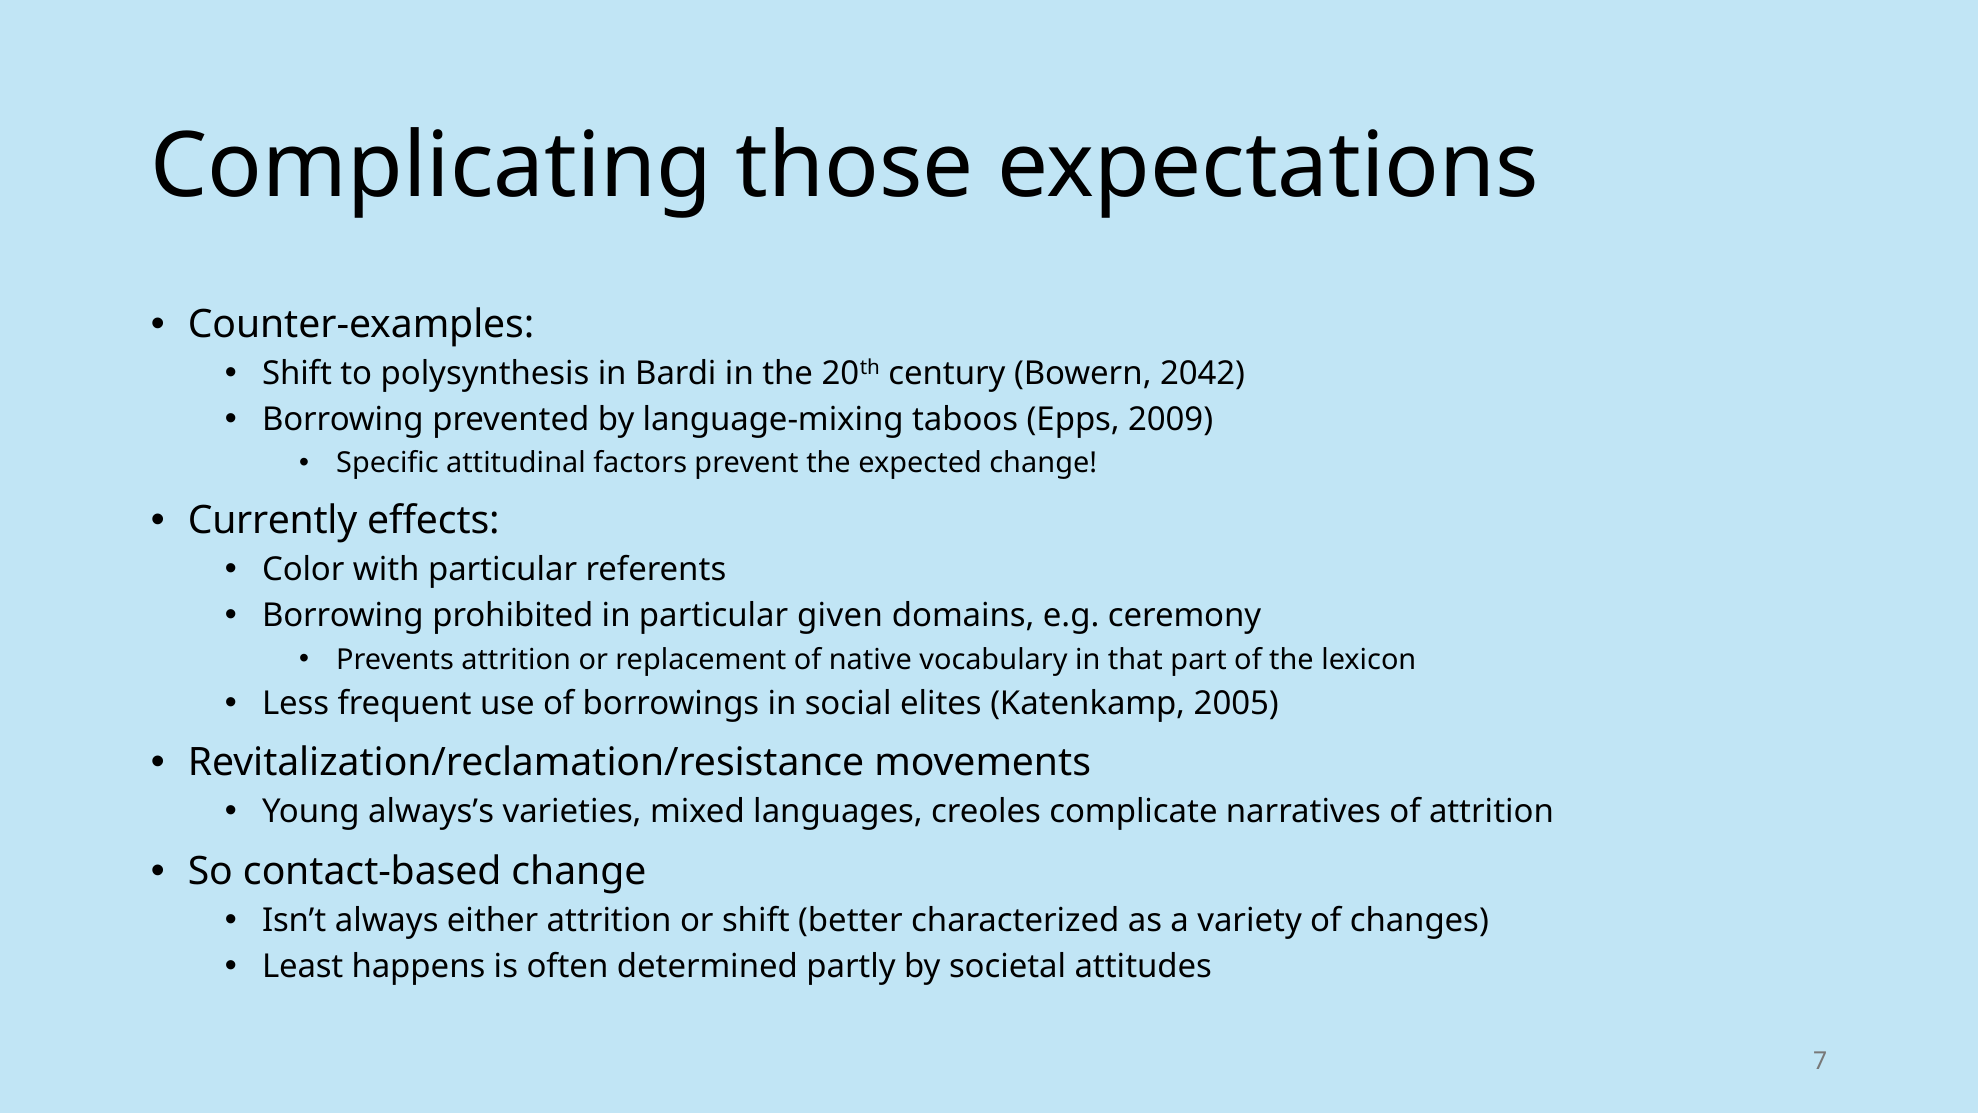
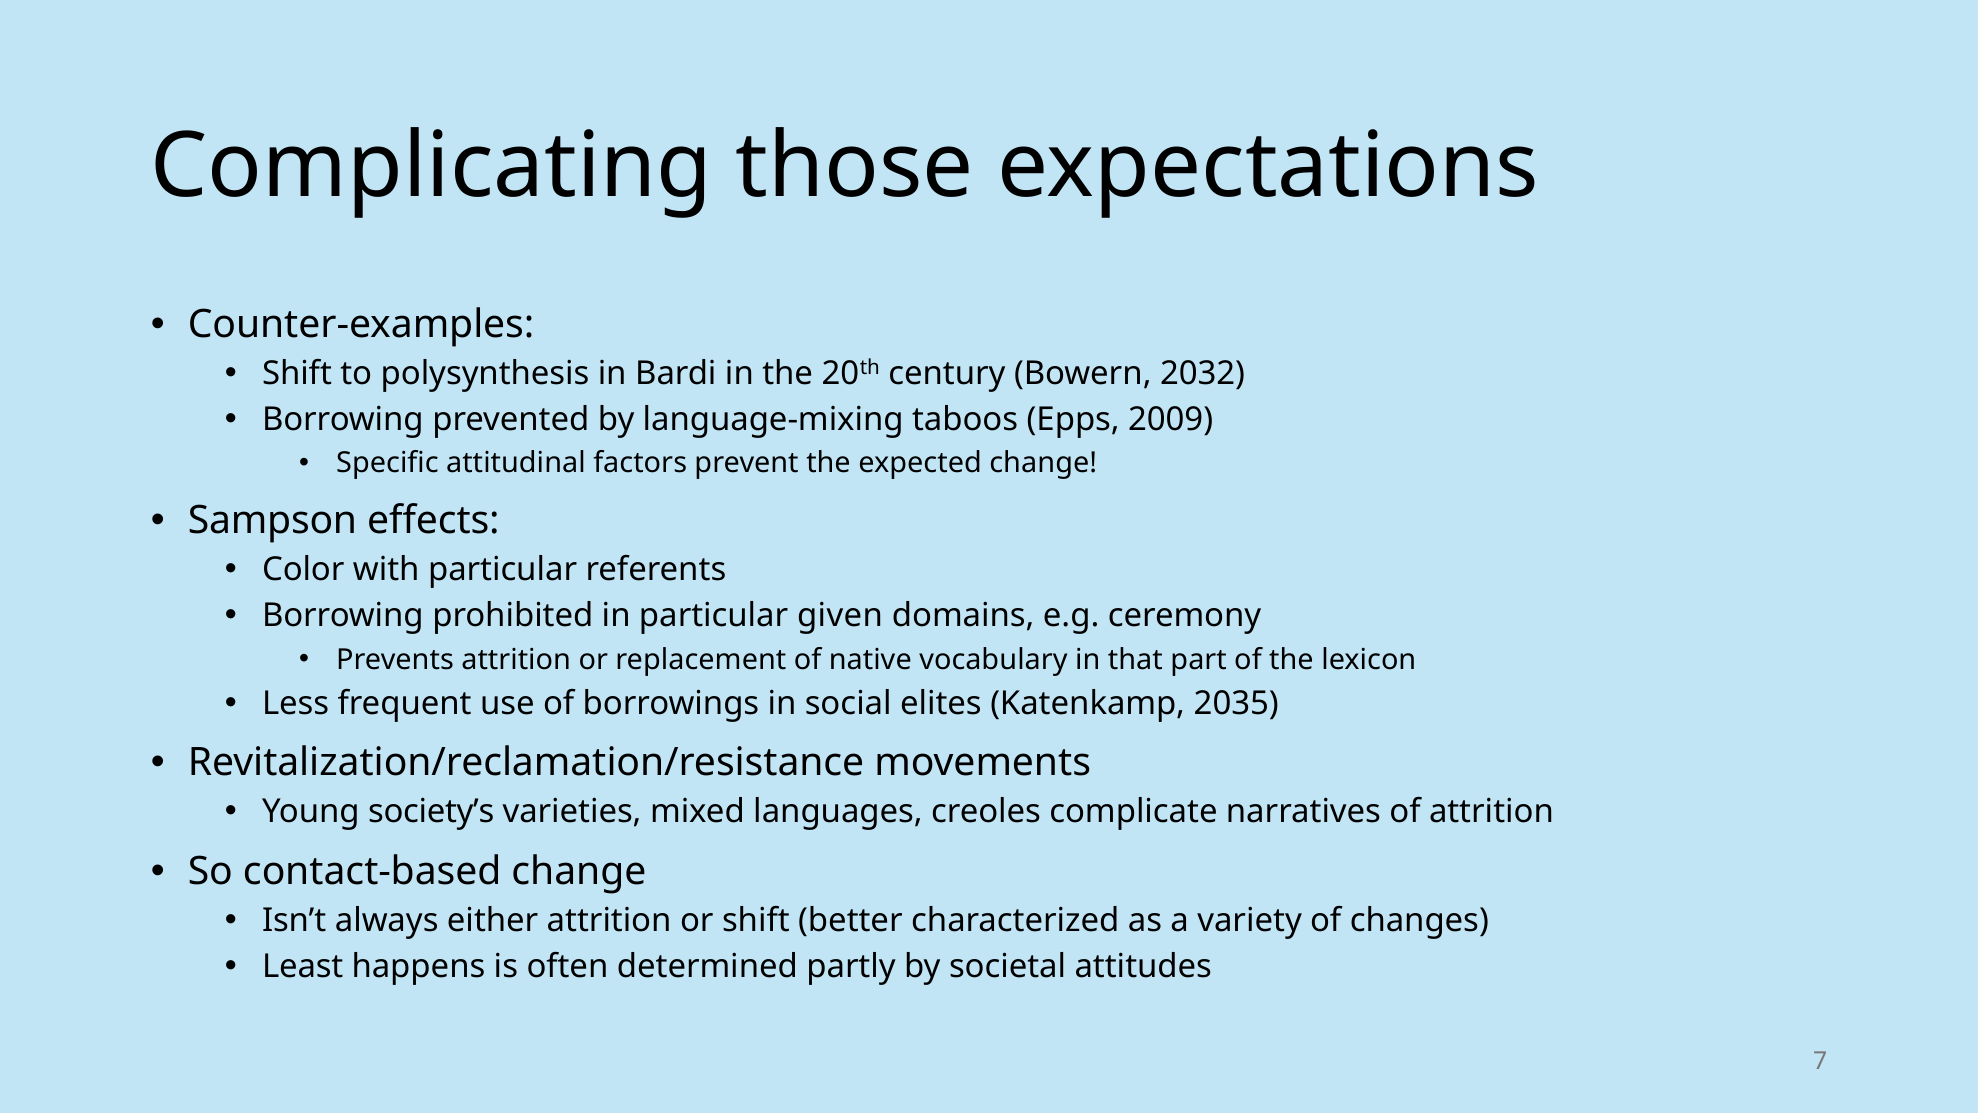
2042: 2042 -> 2032 (1203, 374)
Currently: Currently -> Sampson (273, 521)
2005: 2005 -> 2035 (1236, 703)
always’s: always’s -> society’s (431, 812)
